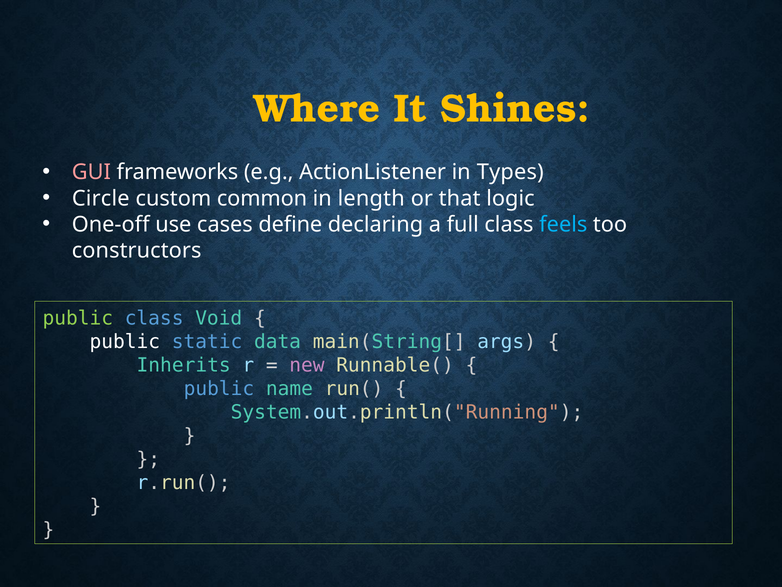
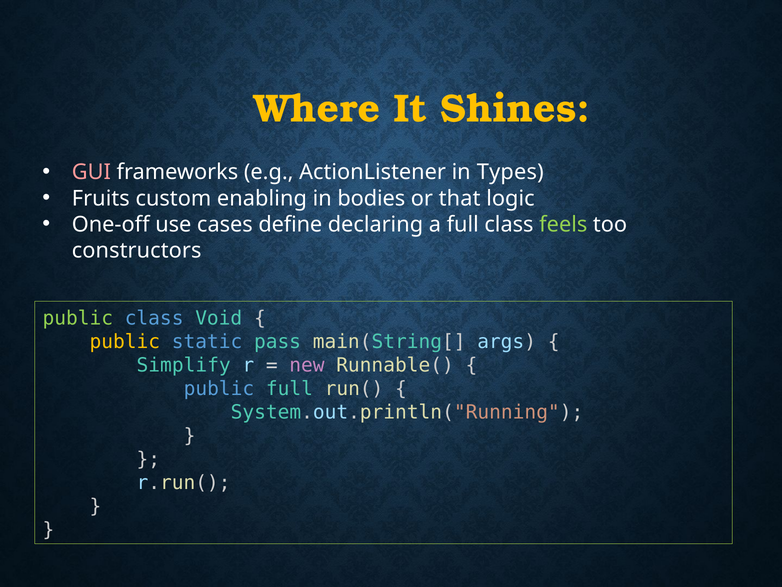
Circle: Circle -> Fruits (101, 198)
common: common -> enabling (262, 198)
length: length -> bodies (371, 198)
feels colour: light blue -> light green (563, 224)
public colour: white -> yellow (125, 342)
data: data -> pass (278, 342)
Inherits: Inherits -> Simplify (184, 365)
public name: name -> full (289, 388)
